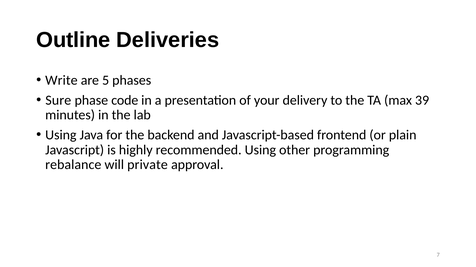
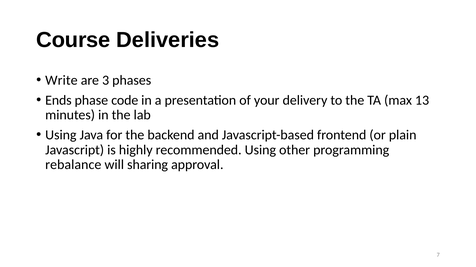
Outline: Outline -> Course (73, 40)
5: 5 -> 3 (106, 80)
Sure: Sure -> Ends (58, 100)
39: 39 -> 13 (422, 100)
private: private -> sharing (148, 165)
